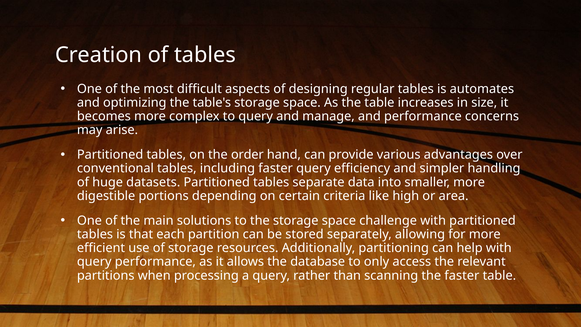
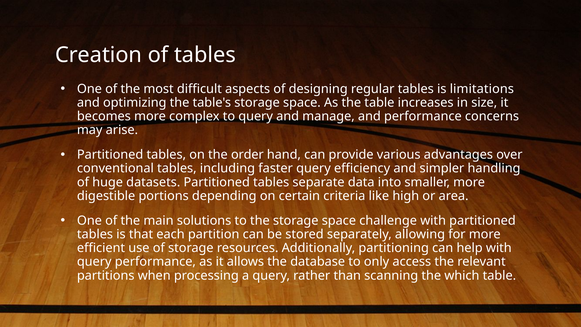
automates: automates -> limitations (482, 89)
the faster: faster -> which (462, 275)
